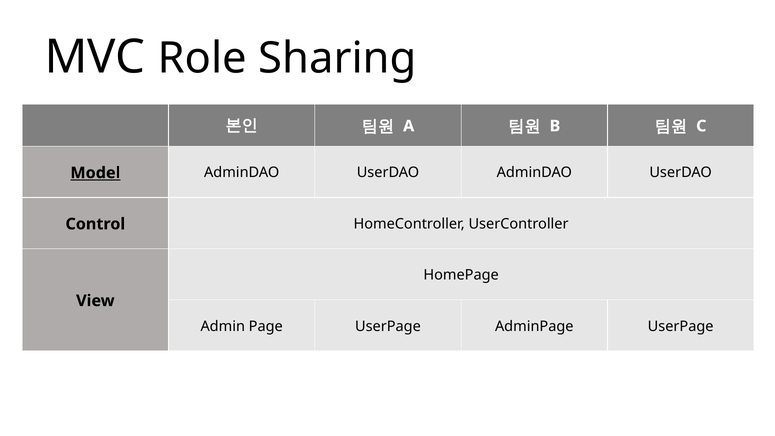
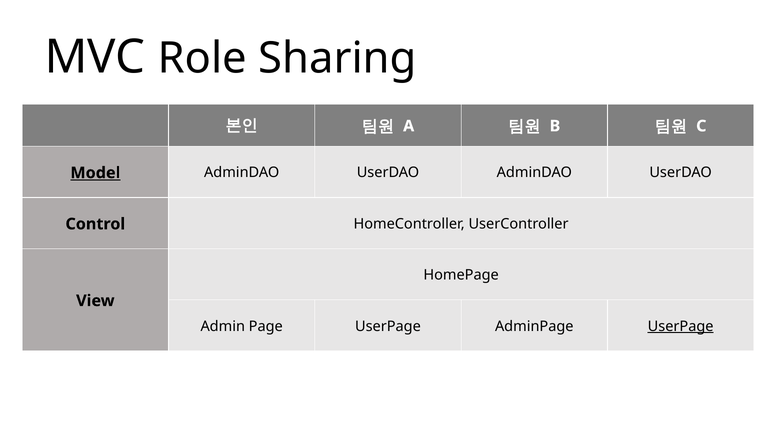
UserPage underline: none -> present (681, 326)
